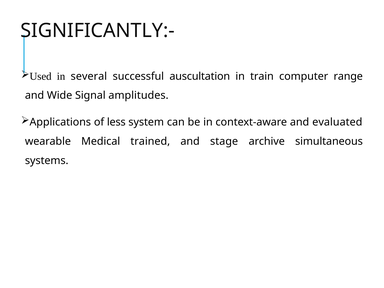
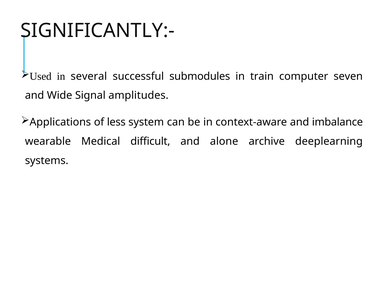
auscultation: auscultation -> submodules (200, 76)
range: range -> seven (348, 76)
evaluated: evaluated -> imbalance (337, 122)
trained: trained -> difficult (150, 141)
stage: stage -> alone (224, 141)
simultaneous: simultaneous -> deeplearning (329, 141)
